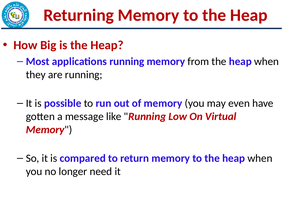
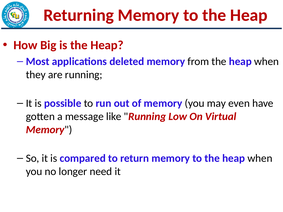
applications running: running -> deleted (127, 61)
